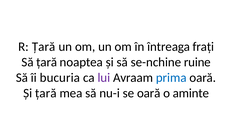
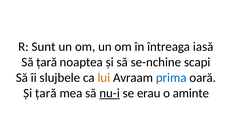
R Țară: Țară -> Sunt (44, 46)
frați: frați -> iasă (203, 46)
ruine: ruine -> scapi (197, 62)
bucuria: bucuria -> slujbele (60, 77)
lui colour: purple -> orange (104, 77)
nu-i underline: none -> present (110, 93)
se oară: oară -> erau (149, 93)
